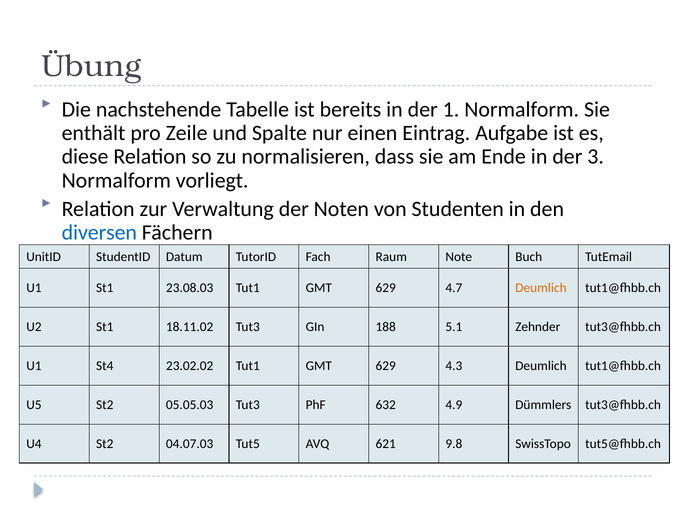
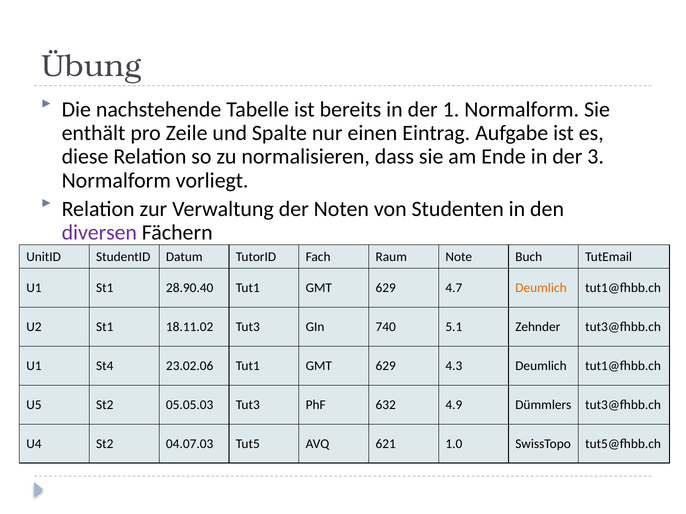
diversen colour: blue -> purple (99, 233)
23.08.03: 23.08.03 -> 28.90.40 (190, 288)
188: 188 -> 740 (386, 327)
23.02.02: 23.02.02 -> 23.02.06 (190, 366)
9.8: 9.8 -> 1.0 (454, 444)
